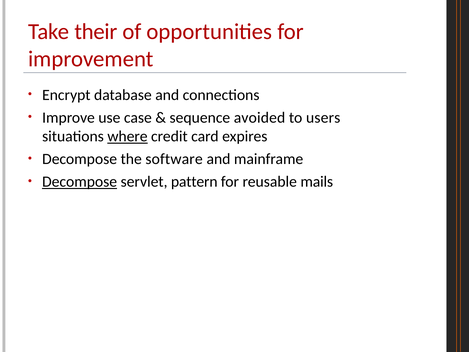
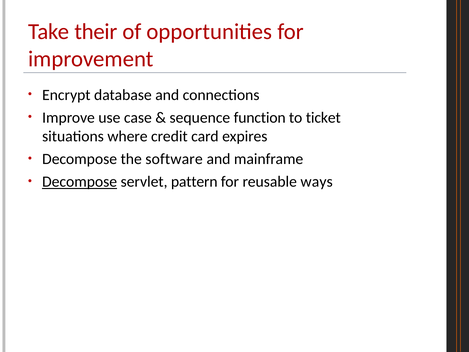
avoided: avoided -> function (260, 118)
users: users -> ticket (323, 118)
where underline: present -> none (127, 136)
mails: mails -> ways (317, 182)
